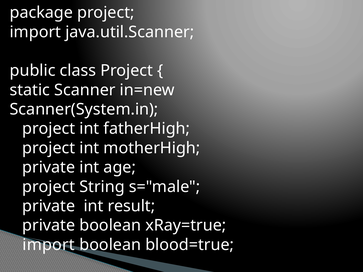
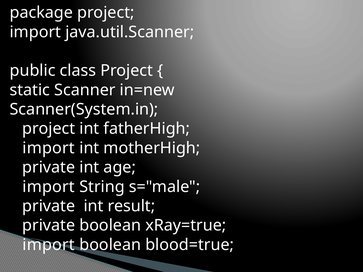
project: project -> import (49, 148)
project: project -> import (49, 187)
